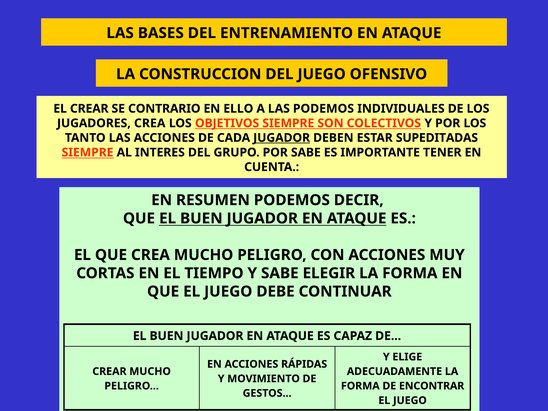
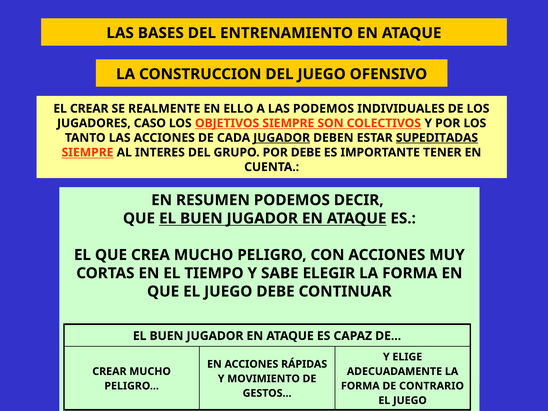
SE CONTRARIO: CONTRARIO -> REALMENTE (164, 109)
JUGADORES CREA: CREA -> CASO (150, 123)
SUPEDITADAS underline: none -> present (437, 138)
POR SABE: SABE -> DEBE (306, 152)
DE ENCONTRAR: ENCONTRAR -> CONTRARIO (432, 386)
